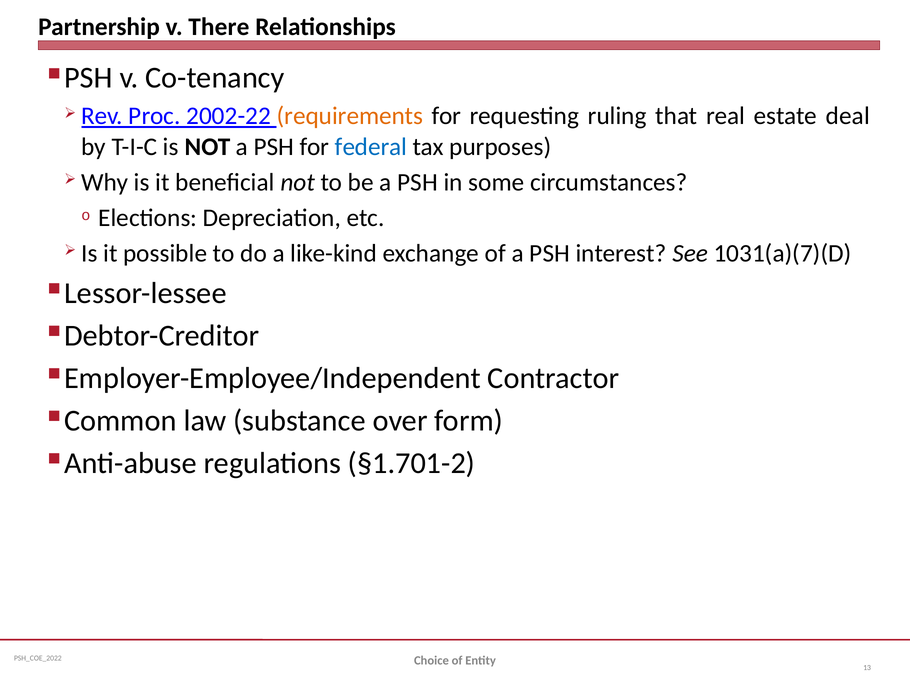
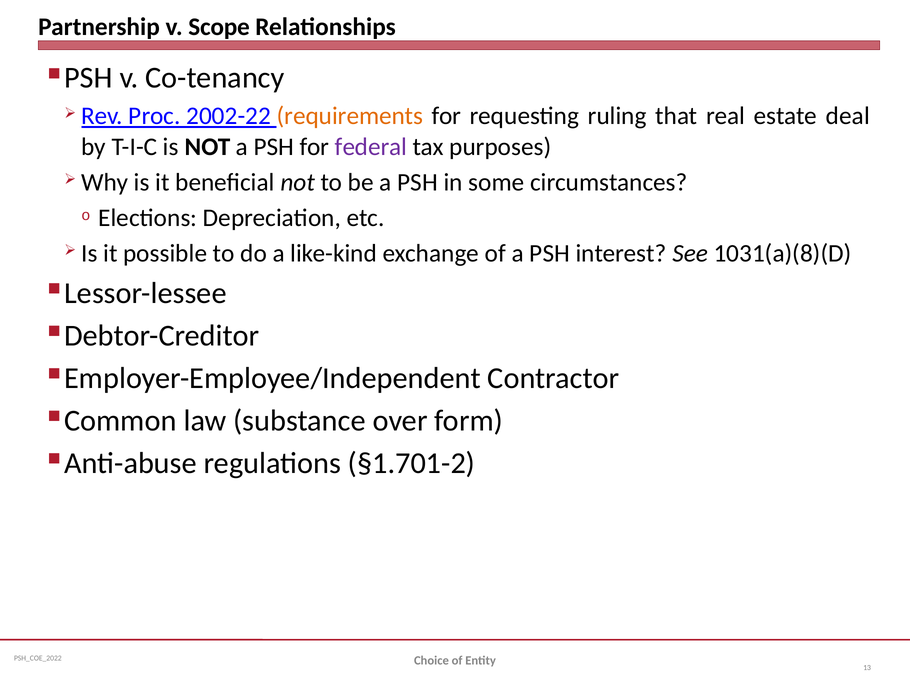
There: There -> Scope (219, 27)
federal colour: blue -> purple (371, 147)
1031(a)(7)(D: 1031(a)(7)(D -> 1031(a)(8)(D (783, 253)
